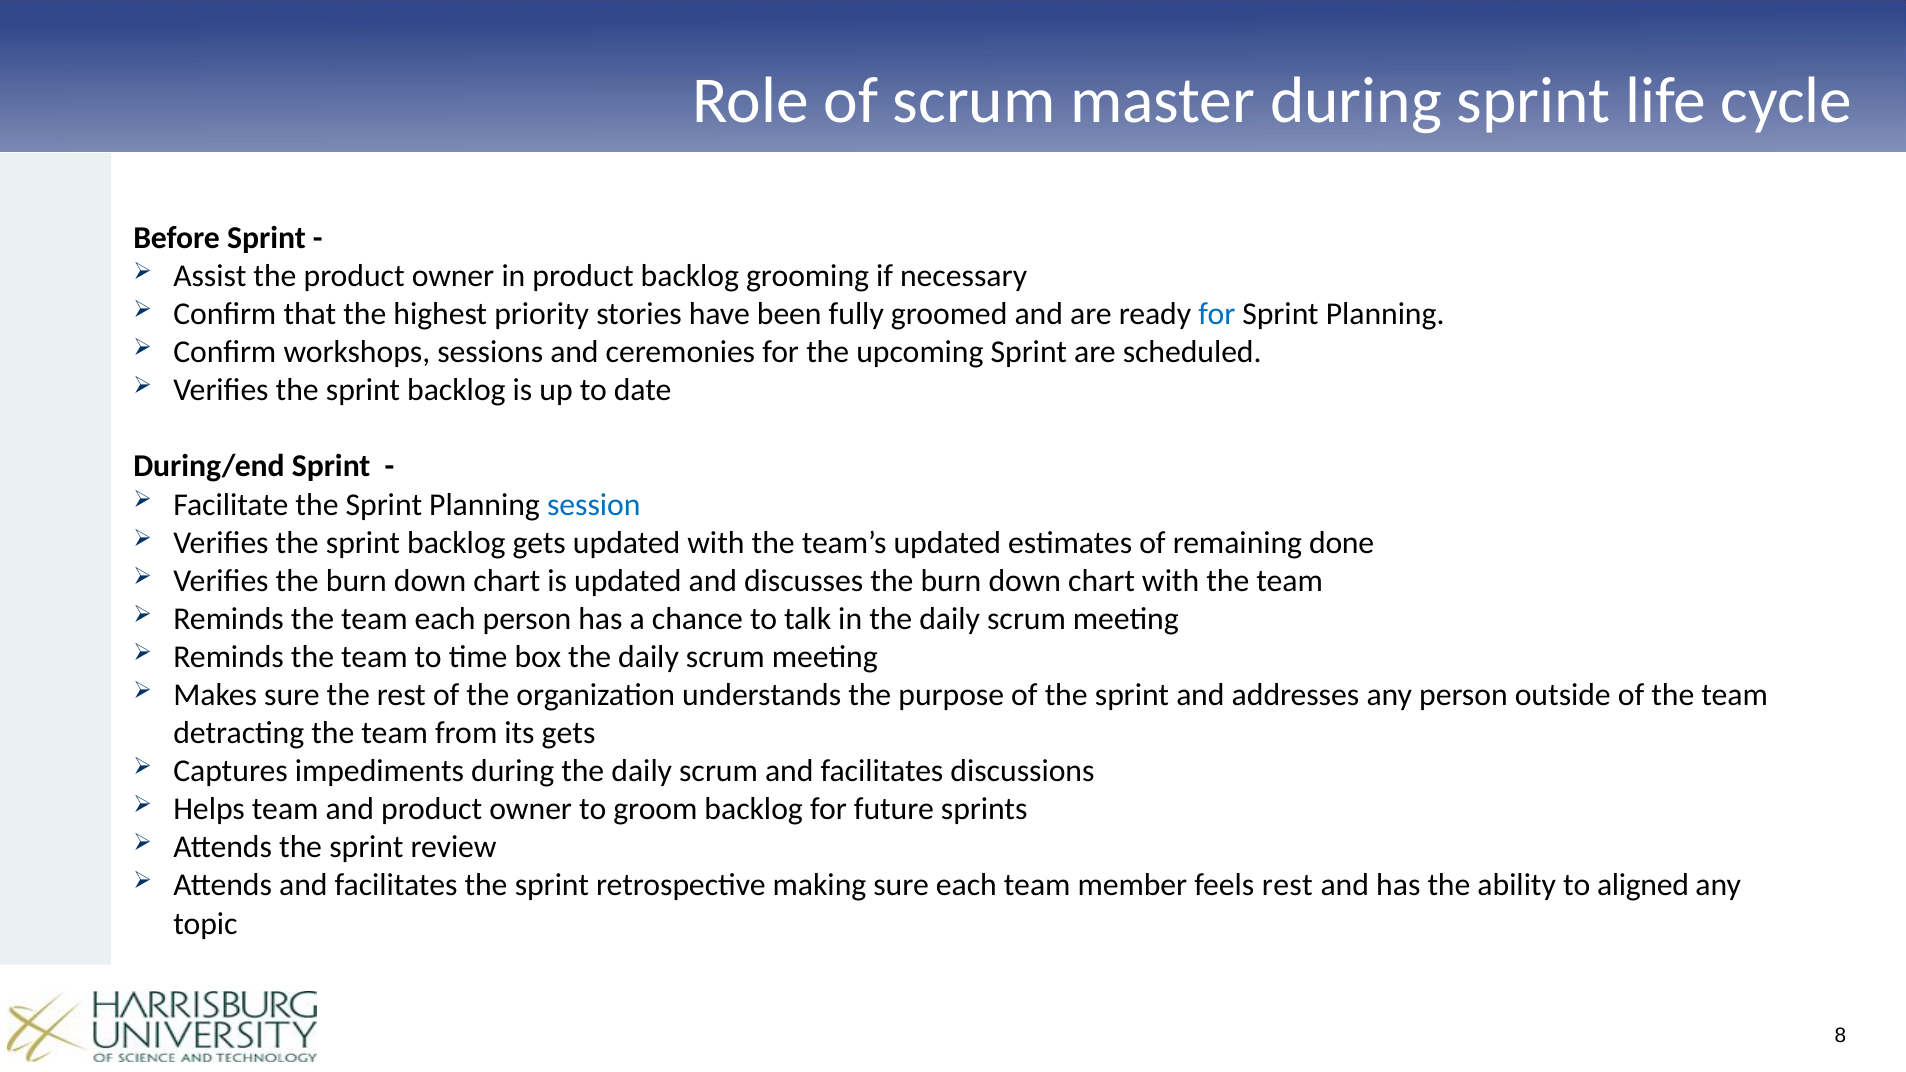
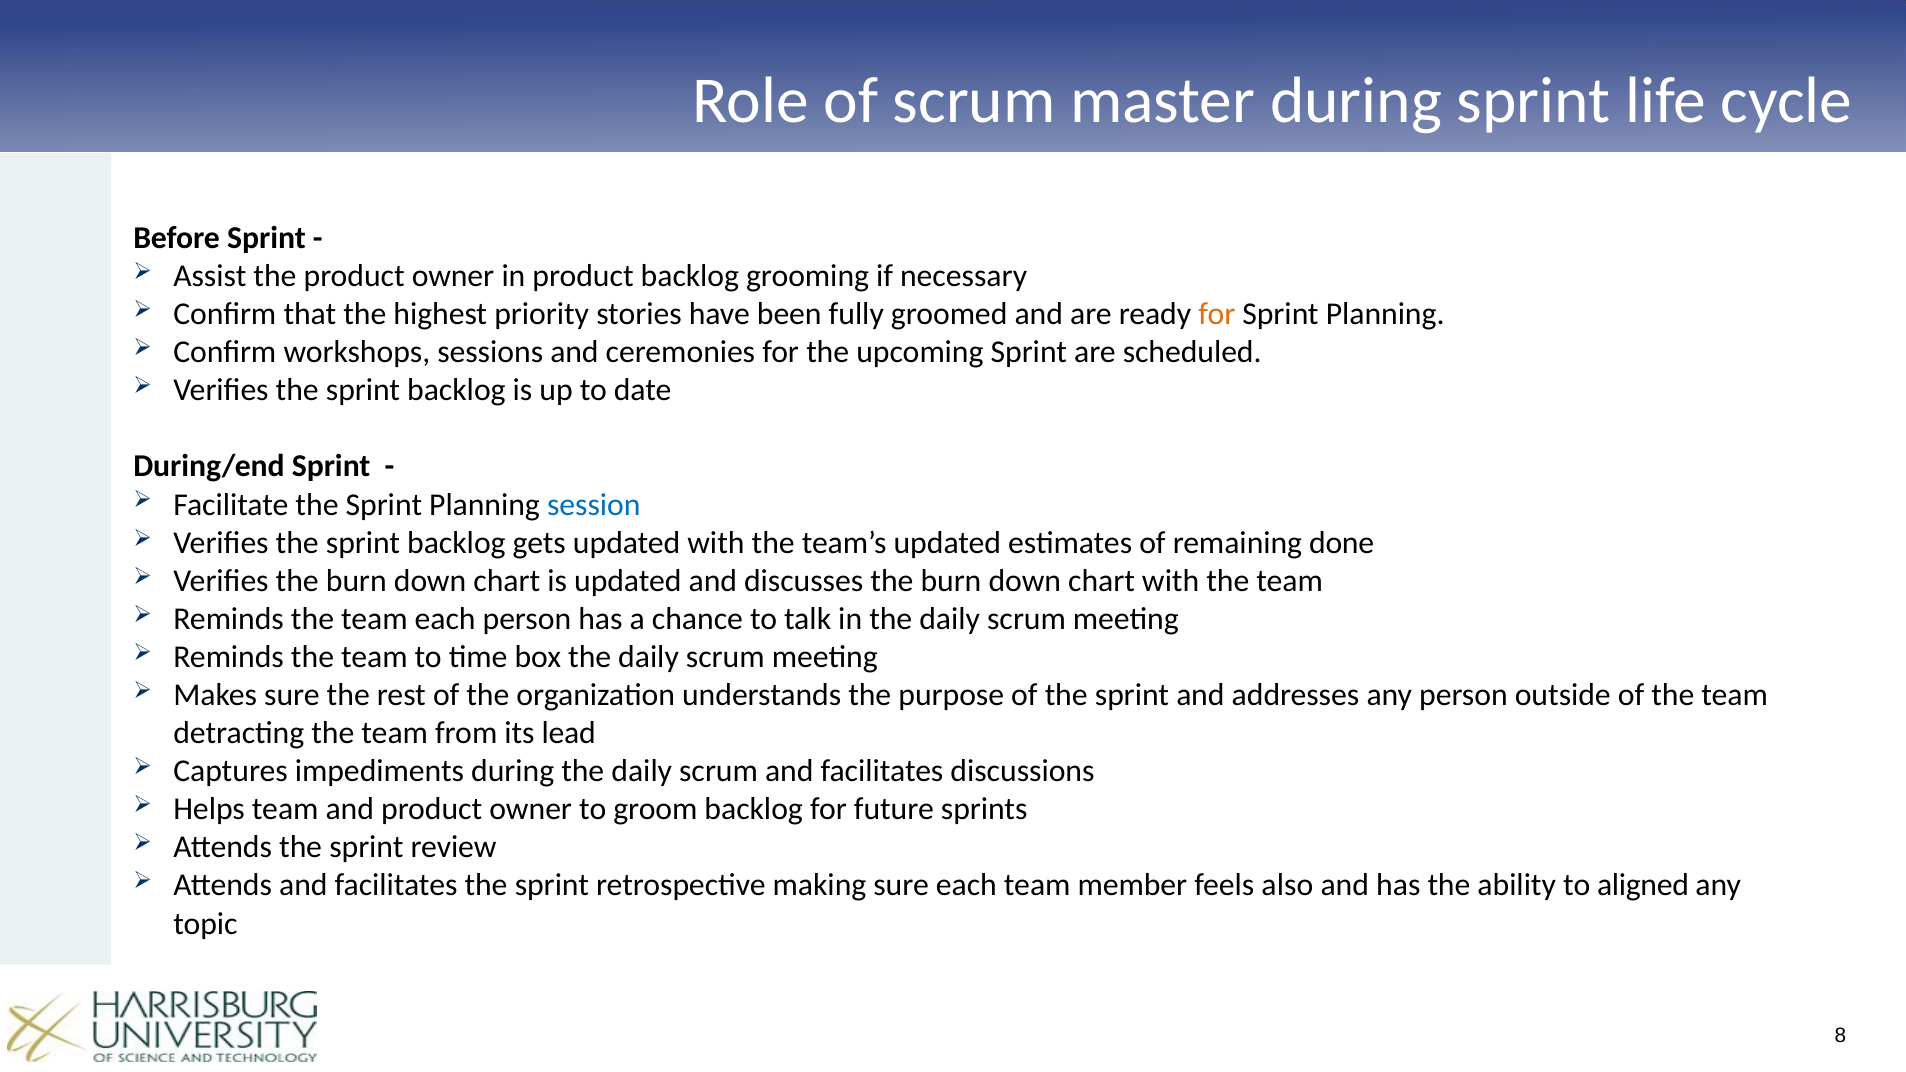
for colour: blue -> orange (1217, 314)
its gets: gets -> lead (569, 733)
feels rest: rest -> also (1287, 886)
